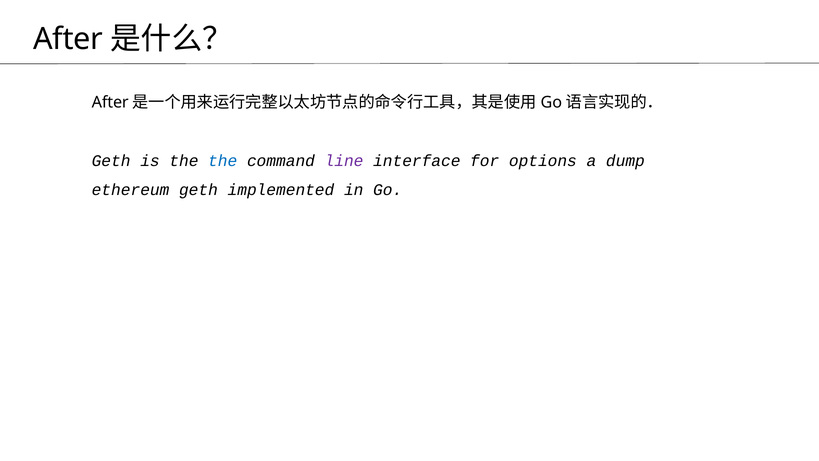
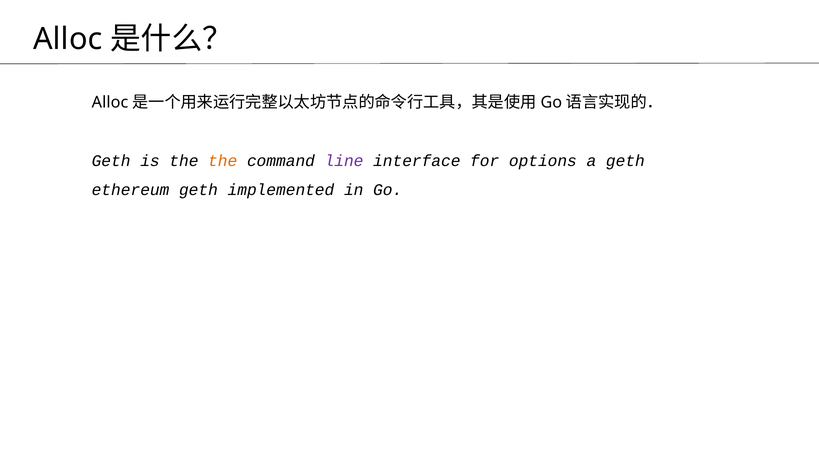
After: After -> Alloc (68, 39)
After: After -> Alloc (110, 102)
the colour: blue -> orange (223, 161)
a dump: dump -> geth (625, 161)
